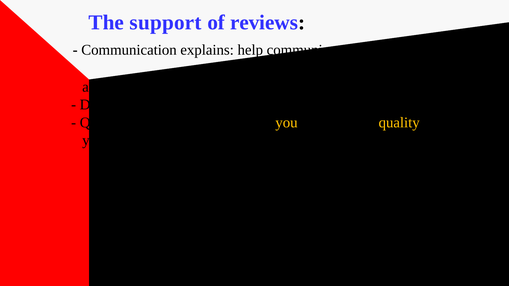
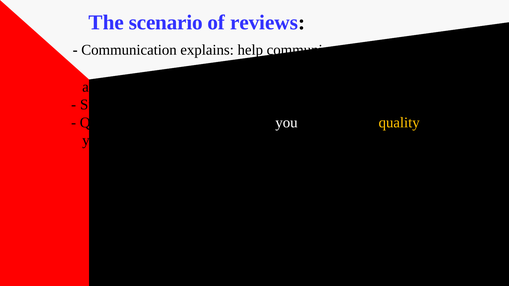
support: support -> scenario (166, 22)
Documenters: Documenters -> Successfully (118, 105)
you colour: yellow -> white (287, 123)
